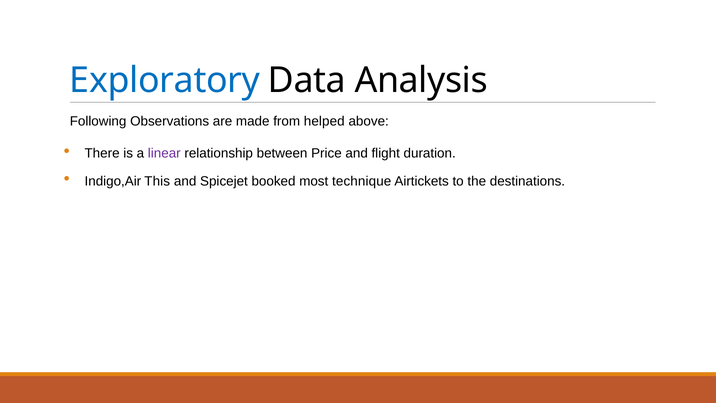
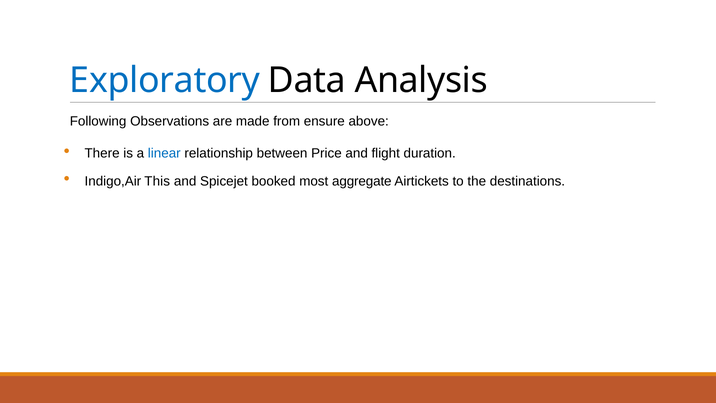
helped: helped -> ensure (324, 121)
linear colour: purple -> blue (164, 153)
technique: technique -> aggregate (362, 181)
